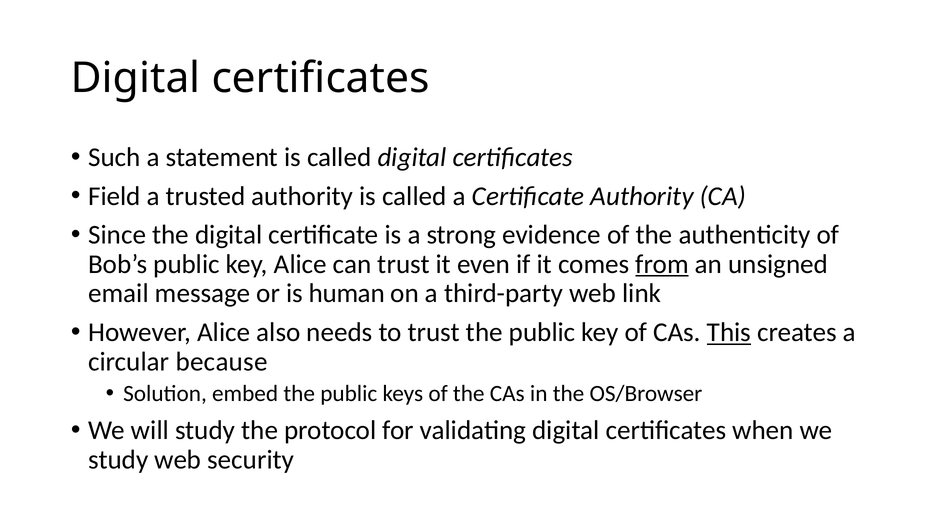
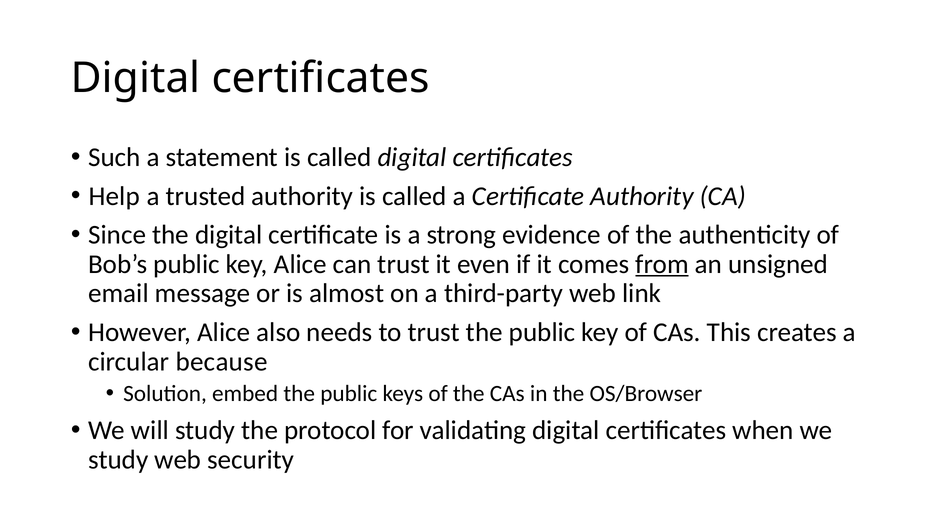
Field: Field -> Help (114, 196)
human: human -> almost (347, 294)
This underline: present -> none (729, 332)
